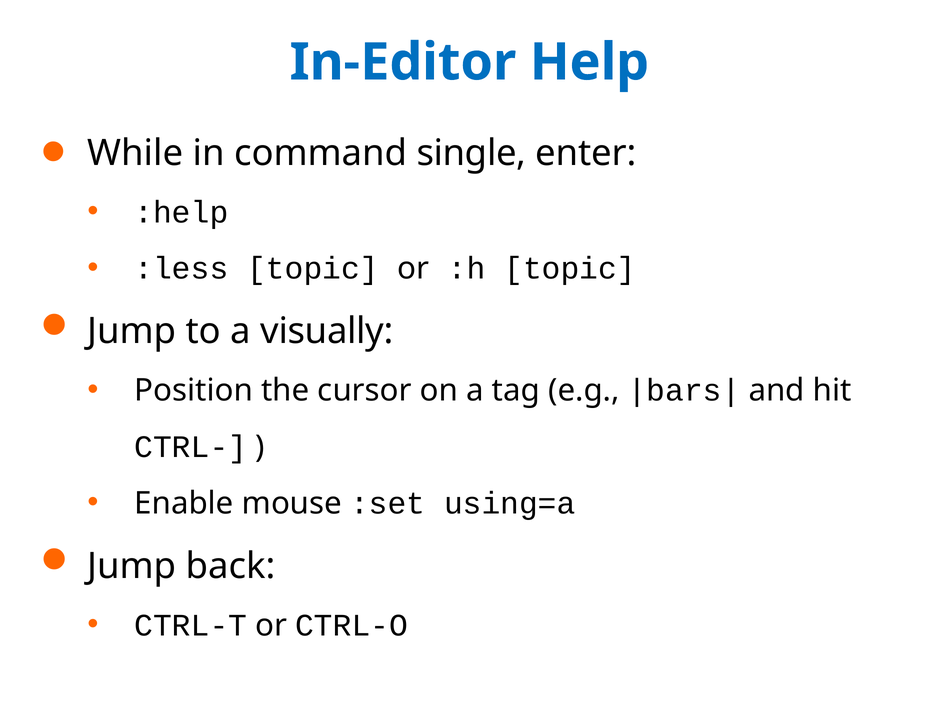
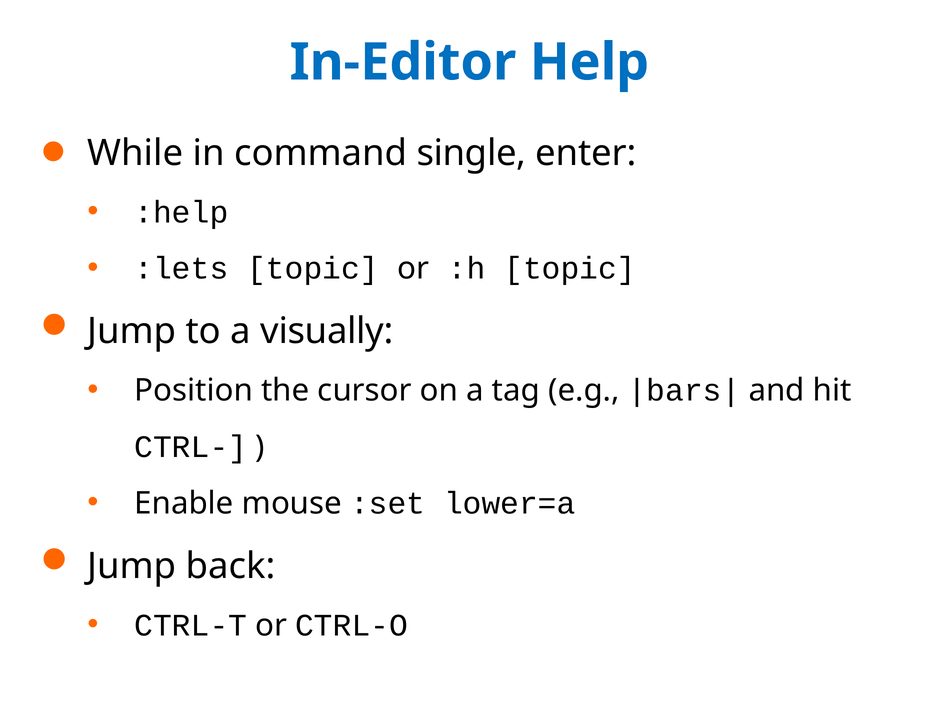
:less: :less -> :lets (181, 269)
using=a: using=a -> lower=a (510, 503)
